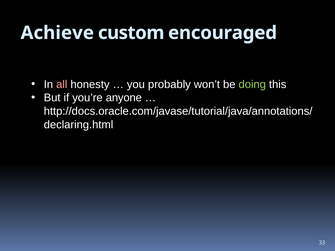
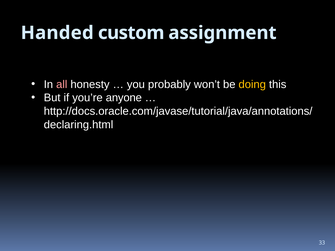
Achieve: Achieve -> Handed (57, 33)
encouraged: encouraged -> assignment (222, 33)
doing colour: light green -> yellow (252, 84)
